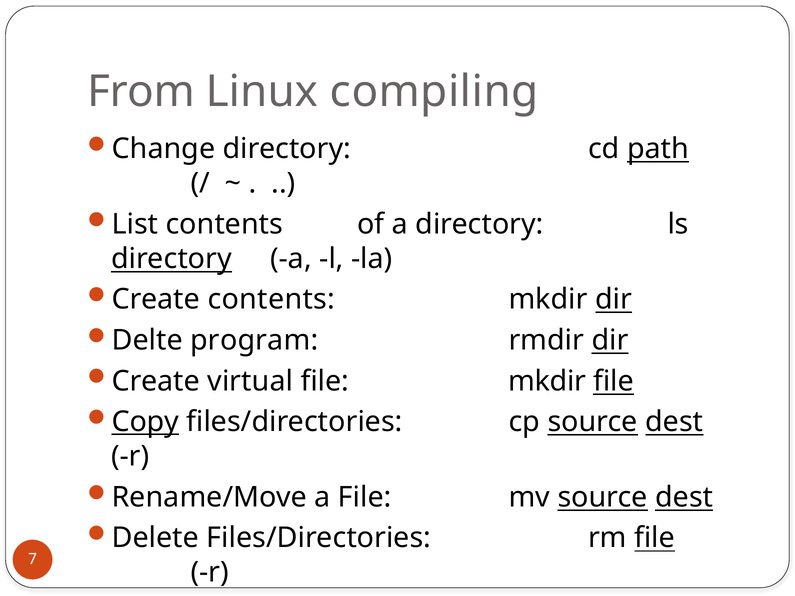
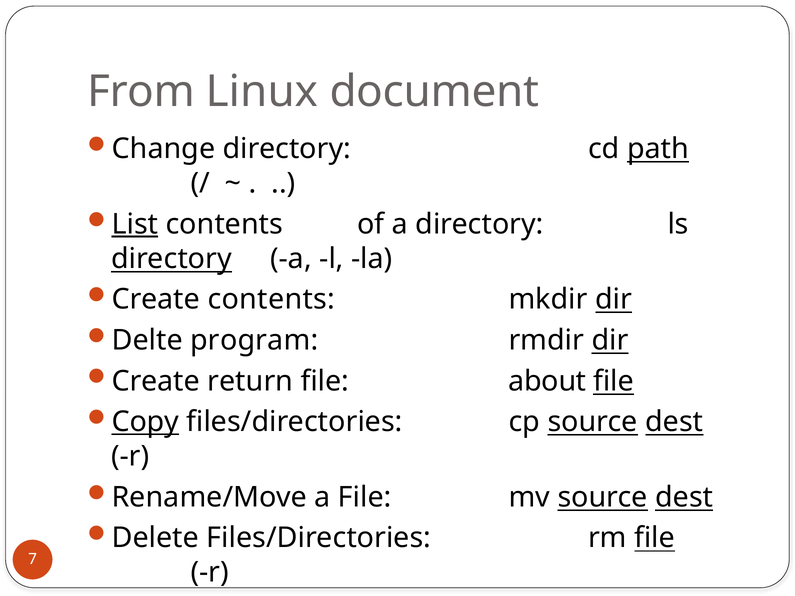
compiling: compiling -> document (435, 92)
List underline: none -> present (135, 224)
virtual: virtual -> return (250, 381)
file mkdir: mkdir -> about (547, 381)
